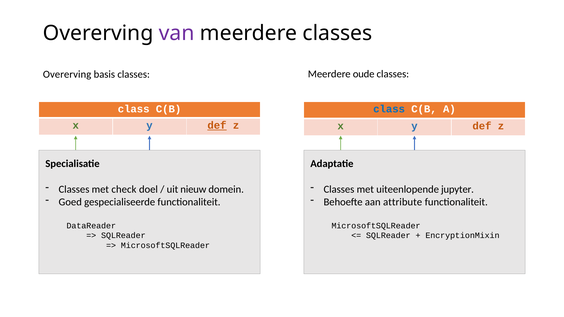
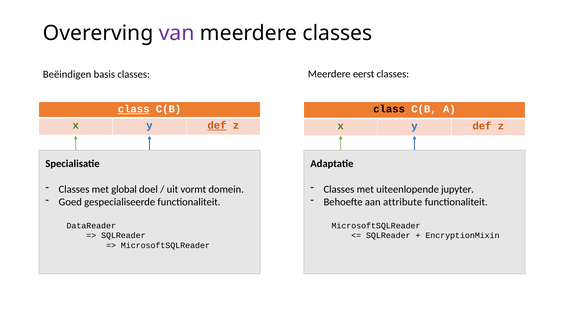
oude: oude -> eerst (364, 74)
Overerving: Overerving -> Beëindigen (67, 74)
class underline: none -> present (134, 109)
class colour: blue -> black (389, 109)
check: check -> global (124, 189)
nieuw: nieuw -> vormt (193, 189)
